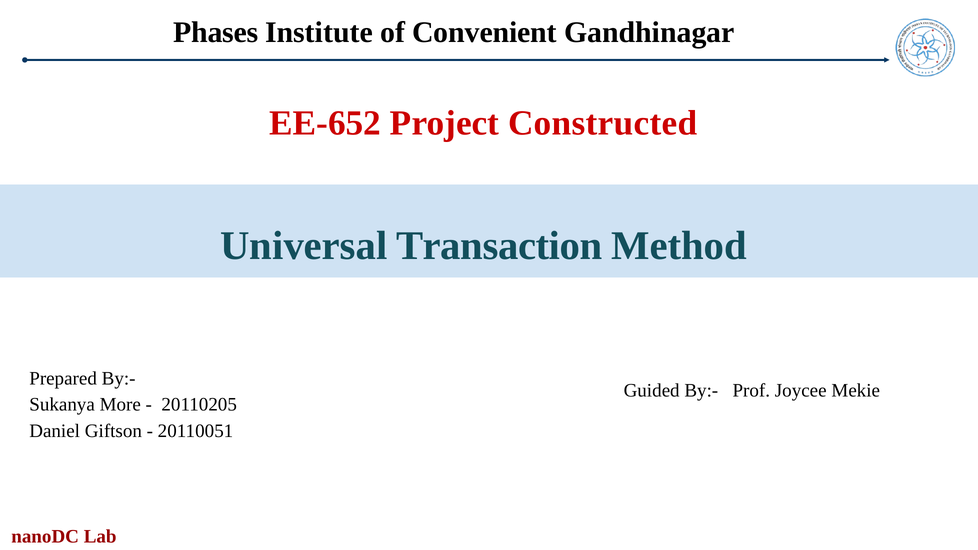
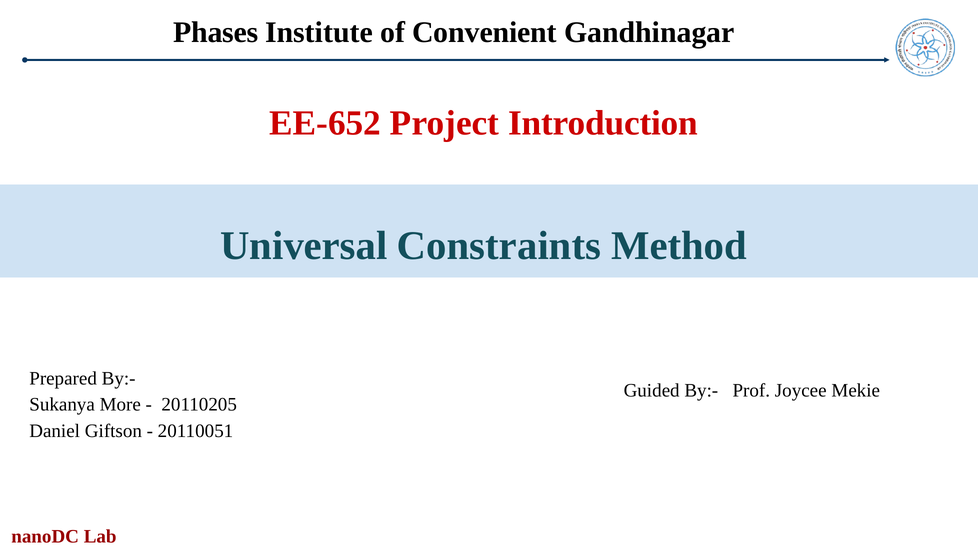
Constructed: Constructed -> Introduction (603, 123)
Transaction: Transaction -> Constraints (499, 246)
